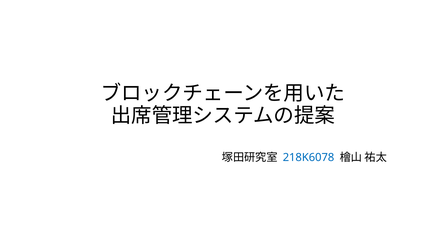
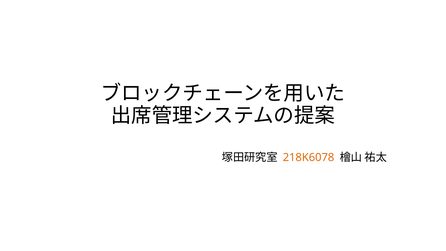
218K6078 colour: blue -> orange (309, 157)
